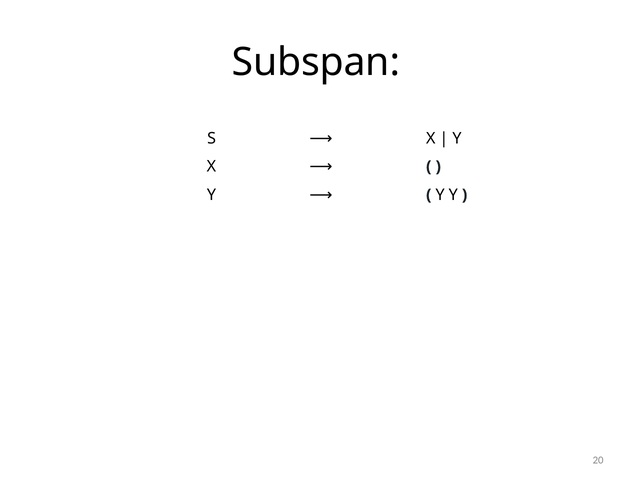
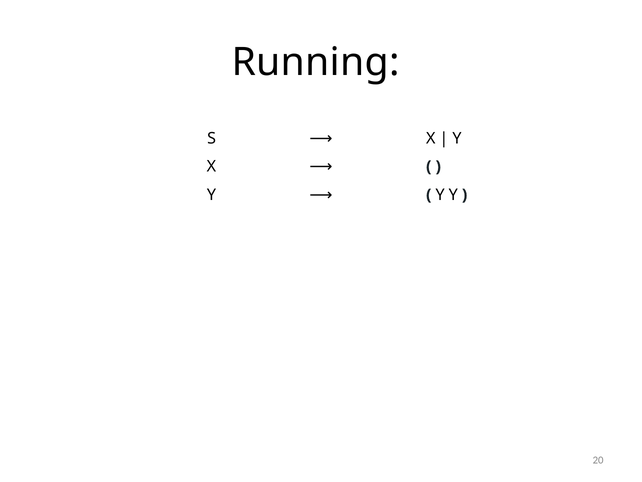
Subspan: Subspan -> Running (316, 62)
